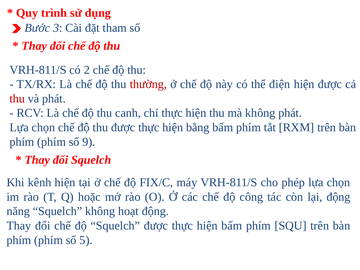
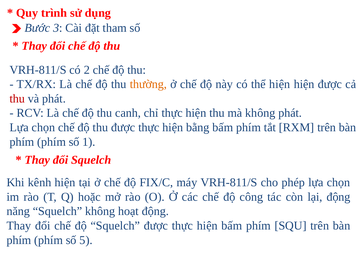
thường colour: red -> orange (148, 84)
thể điện: điện -> hiện (280, 84)
9: 9 -> 1 (89, 142)
